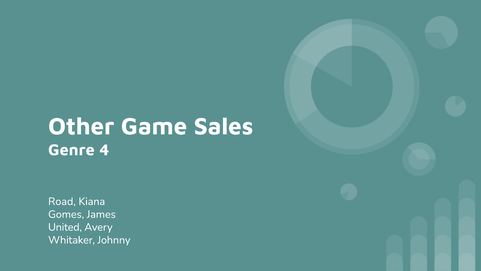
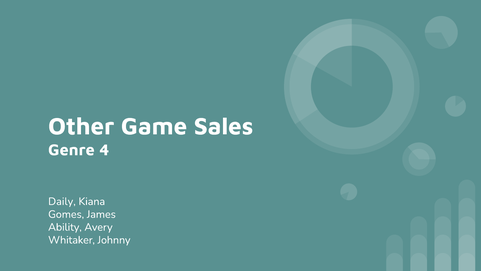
Road: Road -> Daily (62, 201)
United: United -> Ability (65, 227)
